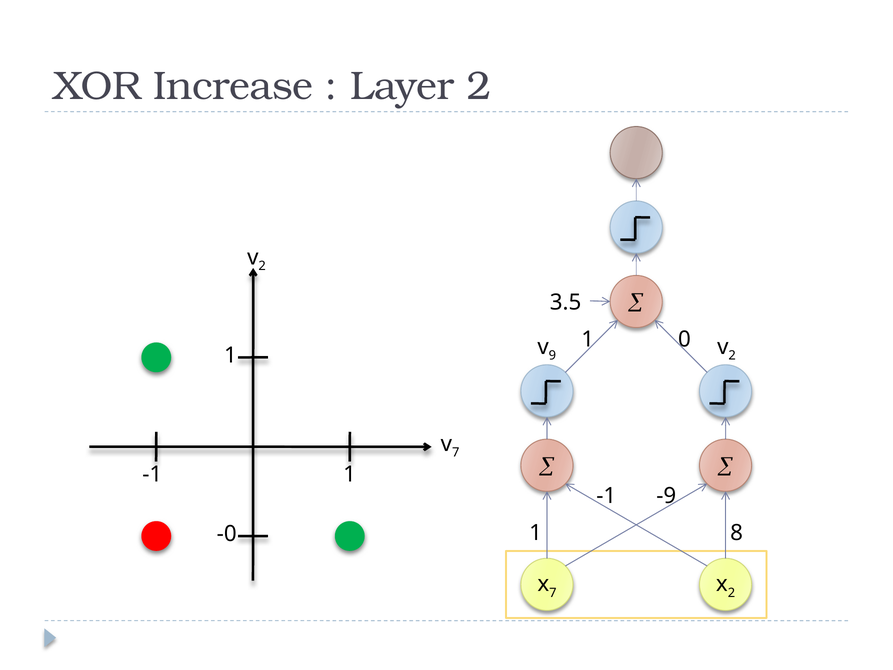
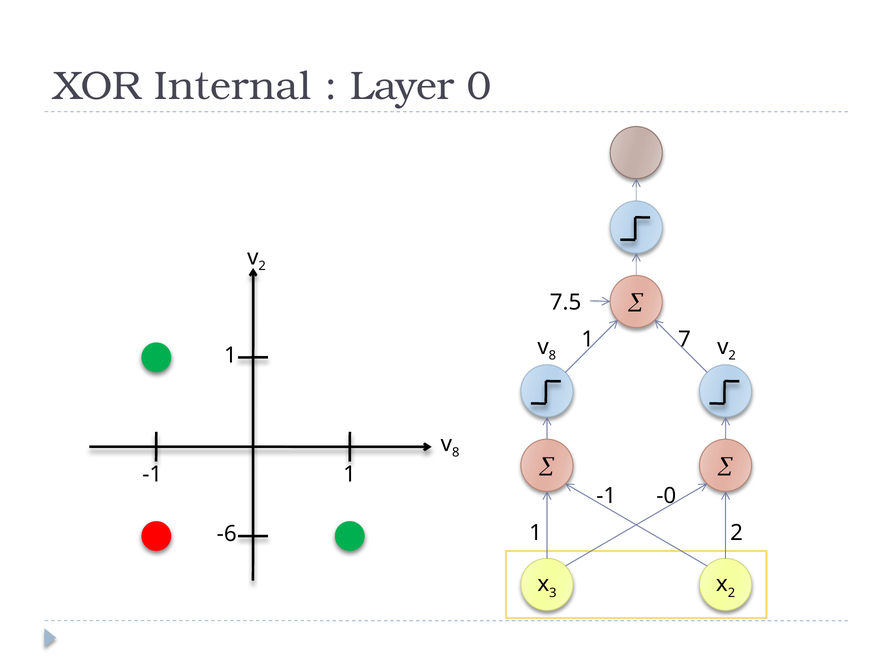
Increase: Increase -> Internal (233, 86)
Layer 2: 2 -> 0 (479, 86)
3.5: 3.5 -> 7.5 (566, 302)
0: 0 -> 7 (684, 339)
9: 9 -> 8 (552, 355)
7: 7 -> 8 (456, 452)
-9: -9 -> -0 (666, 496)
1 8: 8 -> 2 (737, 533)
-0: -0 -> -6 (227, 534)
7: 7 -> 3 (553, 593)
